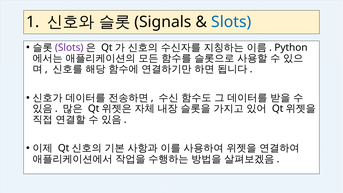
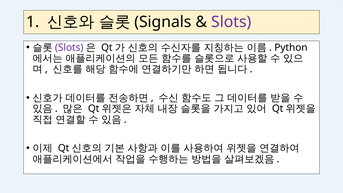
Slots colour: blue -> purple (231, 22)
